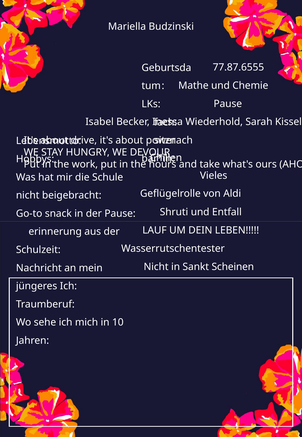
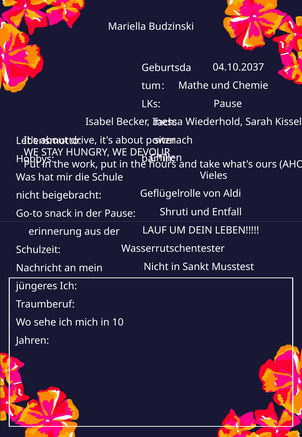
77.87.6555: 77.87.6555 -> 04.10.2037 (238, 67)
Scheinen: Scheinen -> Musstest (233, 266)
